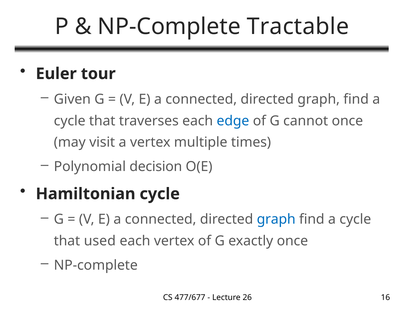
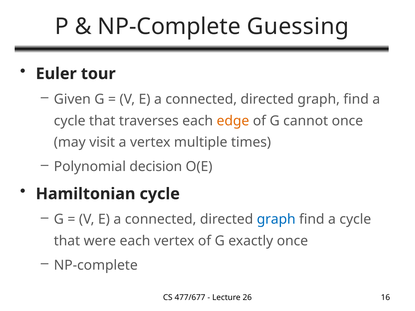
Tractable: Tractable -> Guessing (298, 27)
edge colour: blue -> orange (233, 121)
used: used -> were (100, 241)
